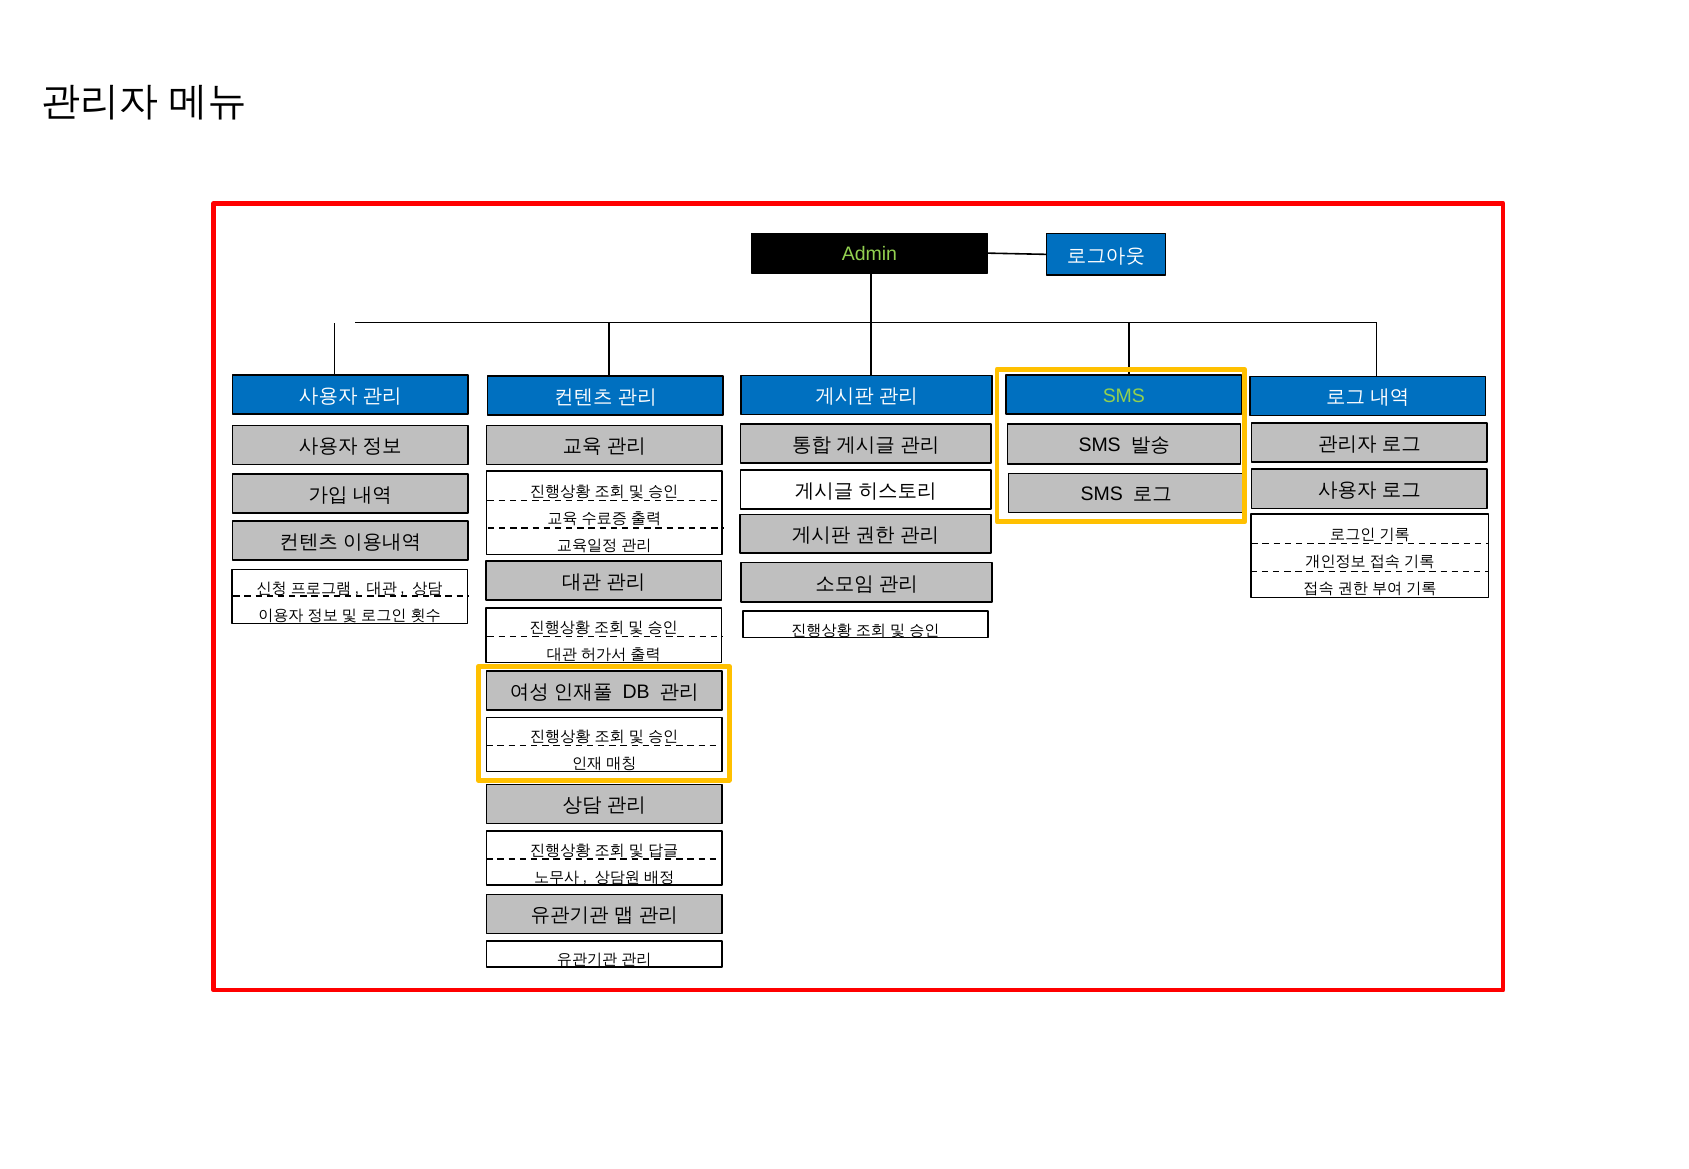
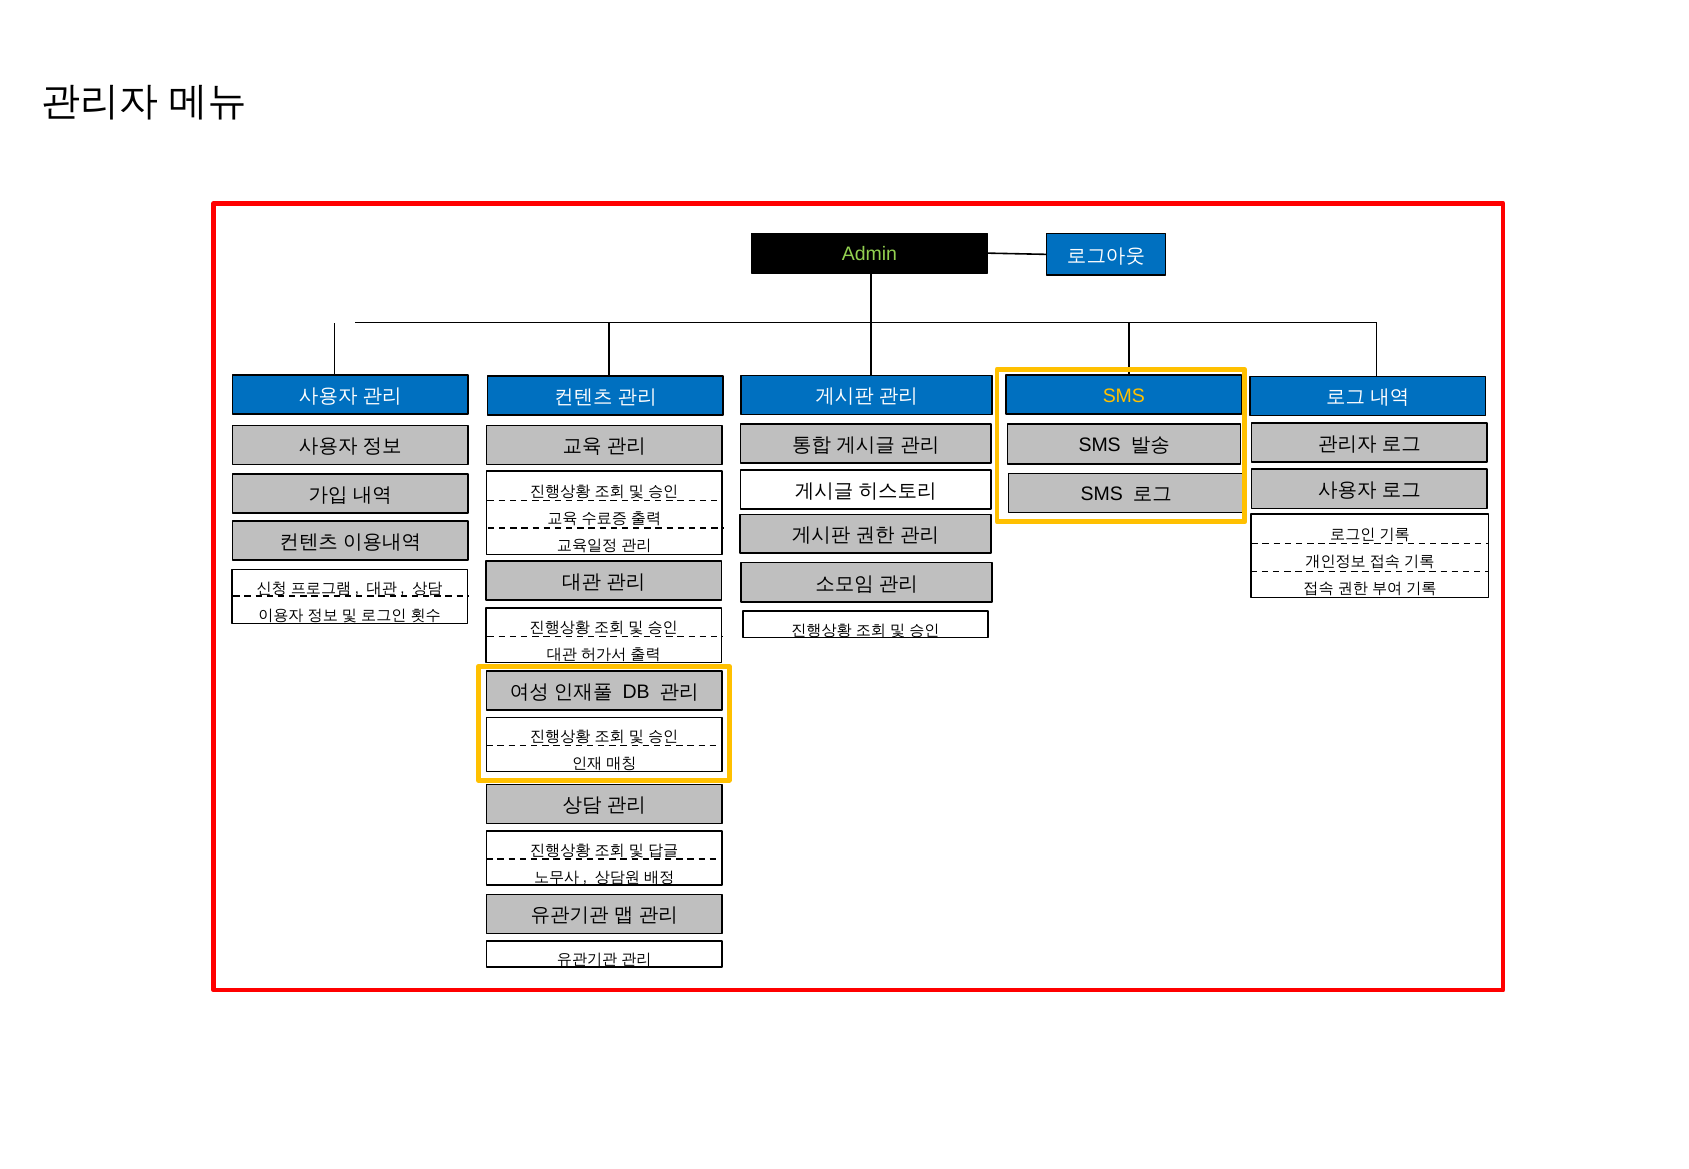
SMS colour: light green -> yellow (1124, 396)
